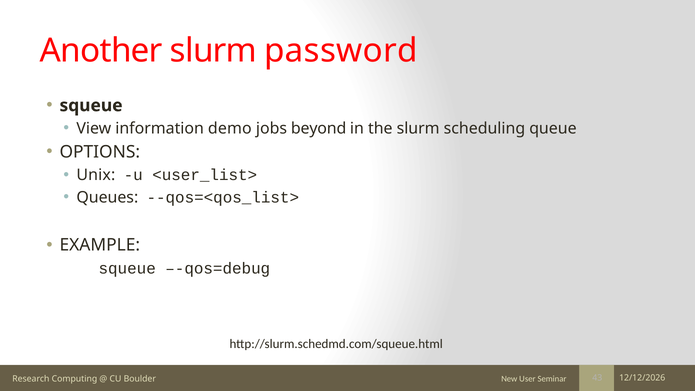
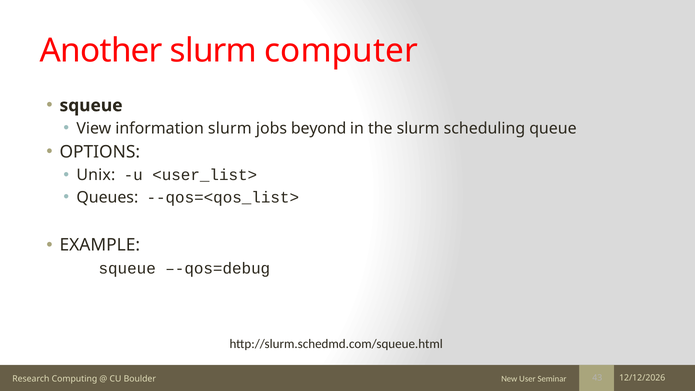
password: password -> computer (341, 51)
information demo: demo -> slurm (230, 129)
